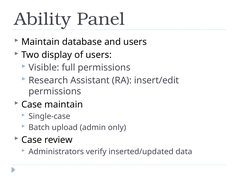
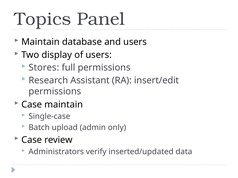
Ability: Ability -> Topics (43, 19)
Visible: Visible -> Stores (44, 68)
